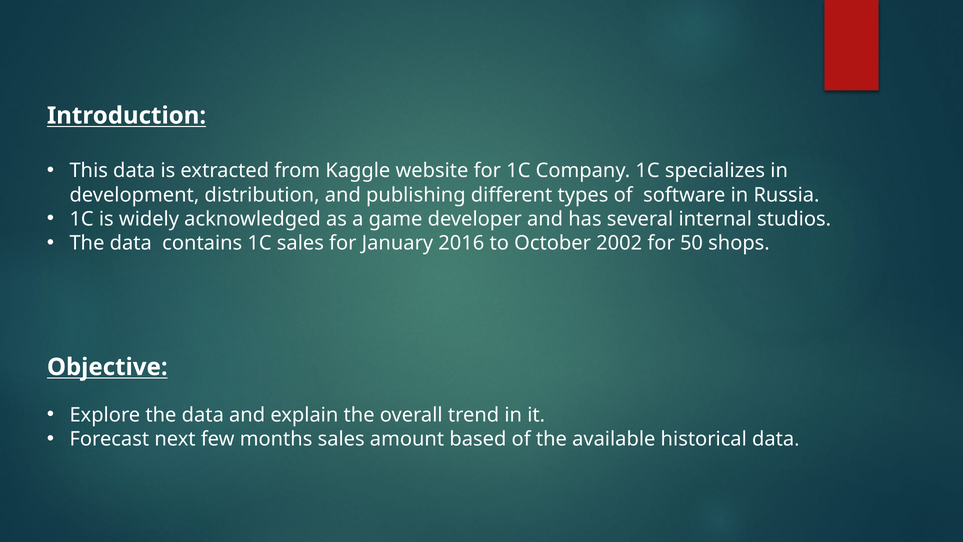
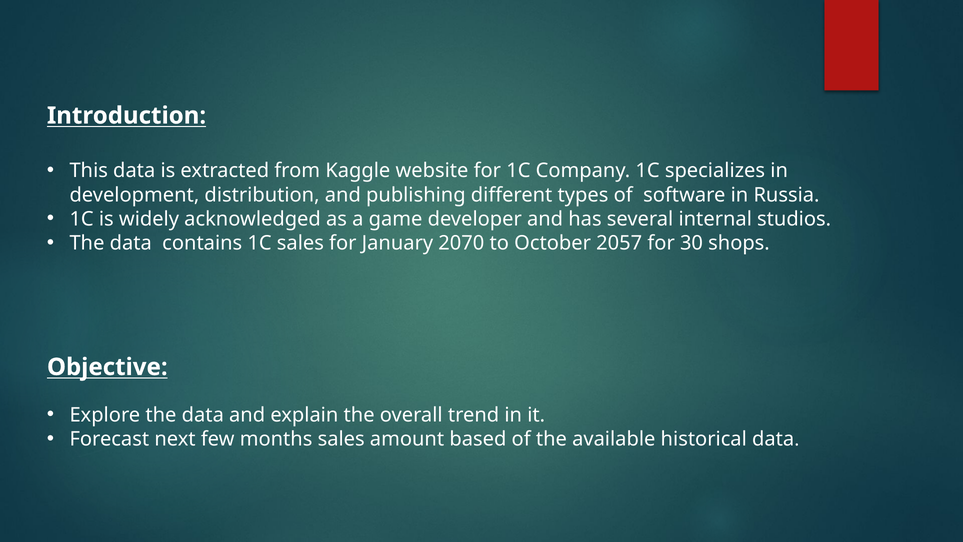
2016: 2016 -> 2070 (461, 243)
2002: 2002 -> 2057 (619, 243)
50: 50 -> 30 (691, 243)
